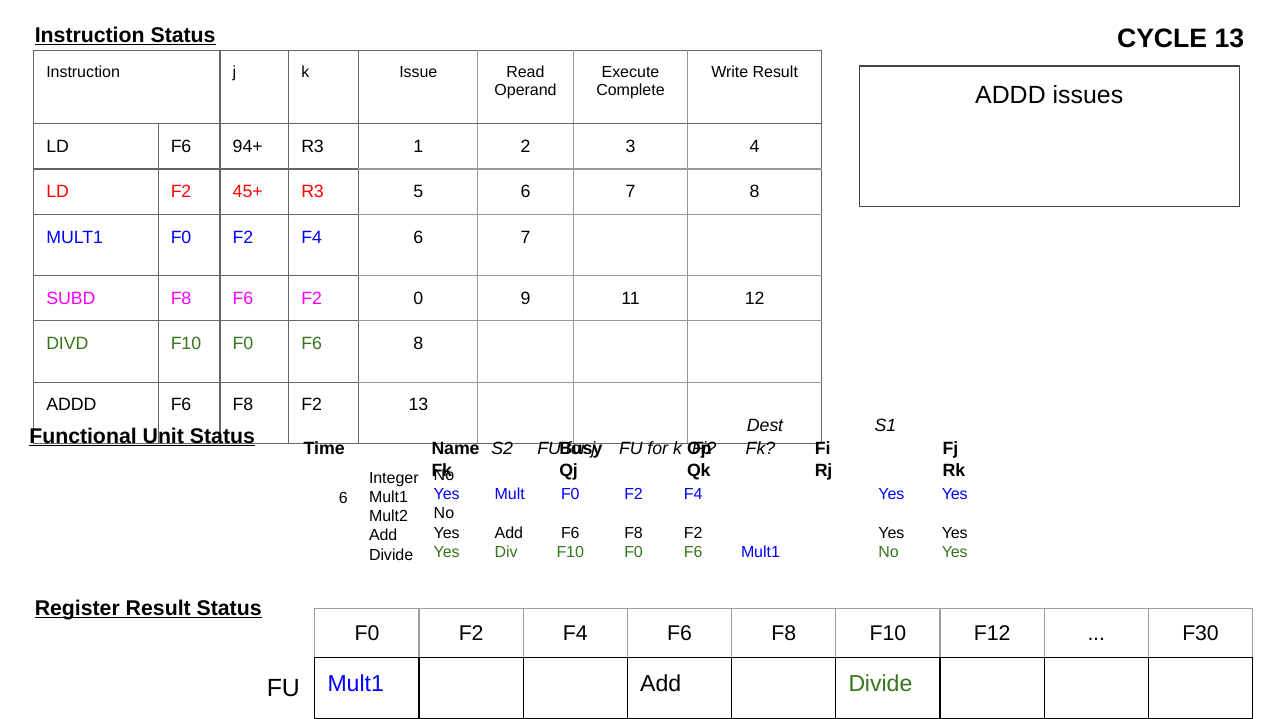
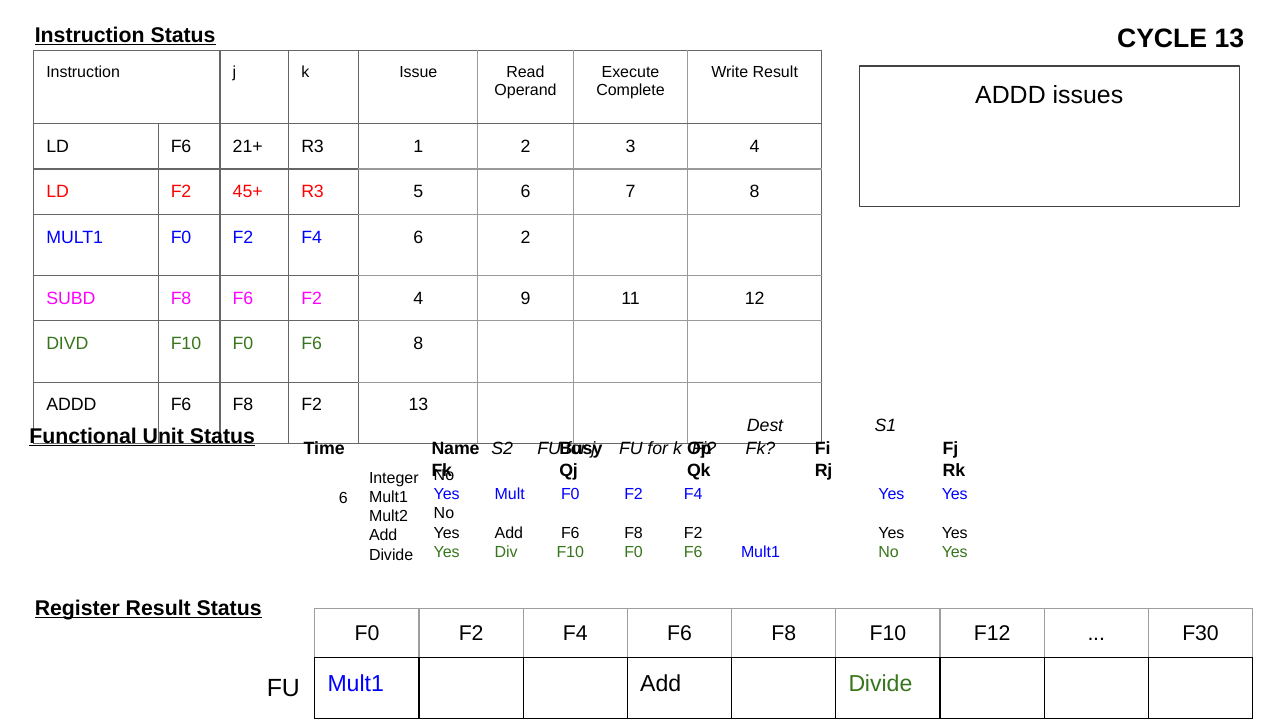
94+: 94+ -> 21+ (248, 146)
F4 6 7: 7 -> 2 (525, 237)
F2 0: 0 -> 4 (418, 298)
